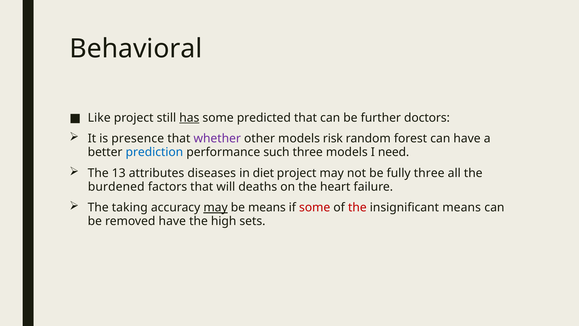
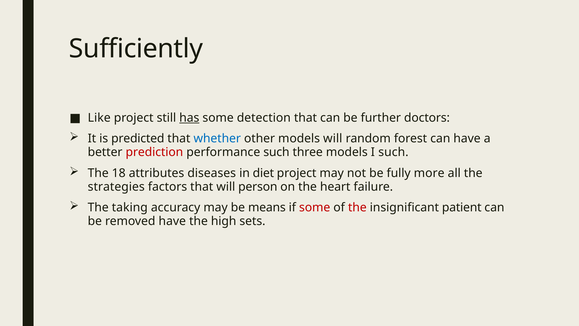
Behavioral: Behavioral -> Sufficiently (136, 49)
predicted: predicted -> detection (264, 118)
presence: presence -> predicted (138, 138)
whether colour: purple -> blue (217, 138)
models risk: risk -> will (333, 138)
prediction colour: blue -> red (154, 152)
I need: need -> such (393, 152)
13: 13 -> 18 (119, 173)
fully three: three -> more (429, 173)
burdened: burdened -> strategies (116, 187)
deaths: deaths -> person (258, 187)
may underline: present -> none (216, 207)
insignificant means: means -> patient (462, 207)
